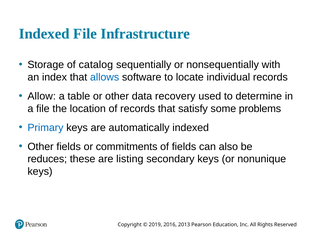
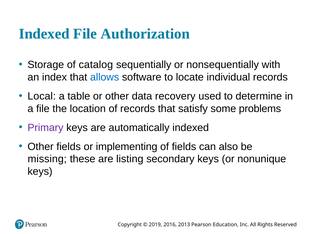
Infrastructure: Infrastructure -> Authorization (145, 34)
Allow: Allow -> Local (42, 96)
Primary colour: blue -> purple (45, 128)
commitments: commitments -> implementing (127, 147)
reduces: reduces -> missing (47, 160)
